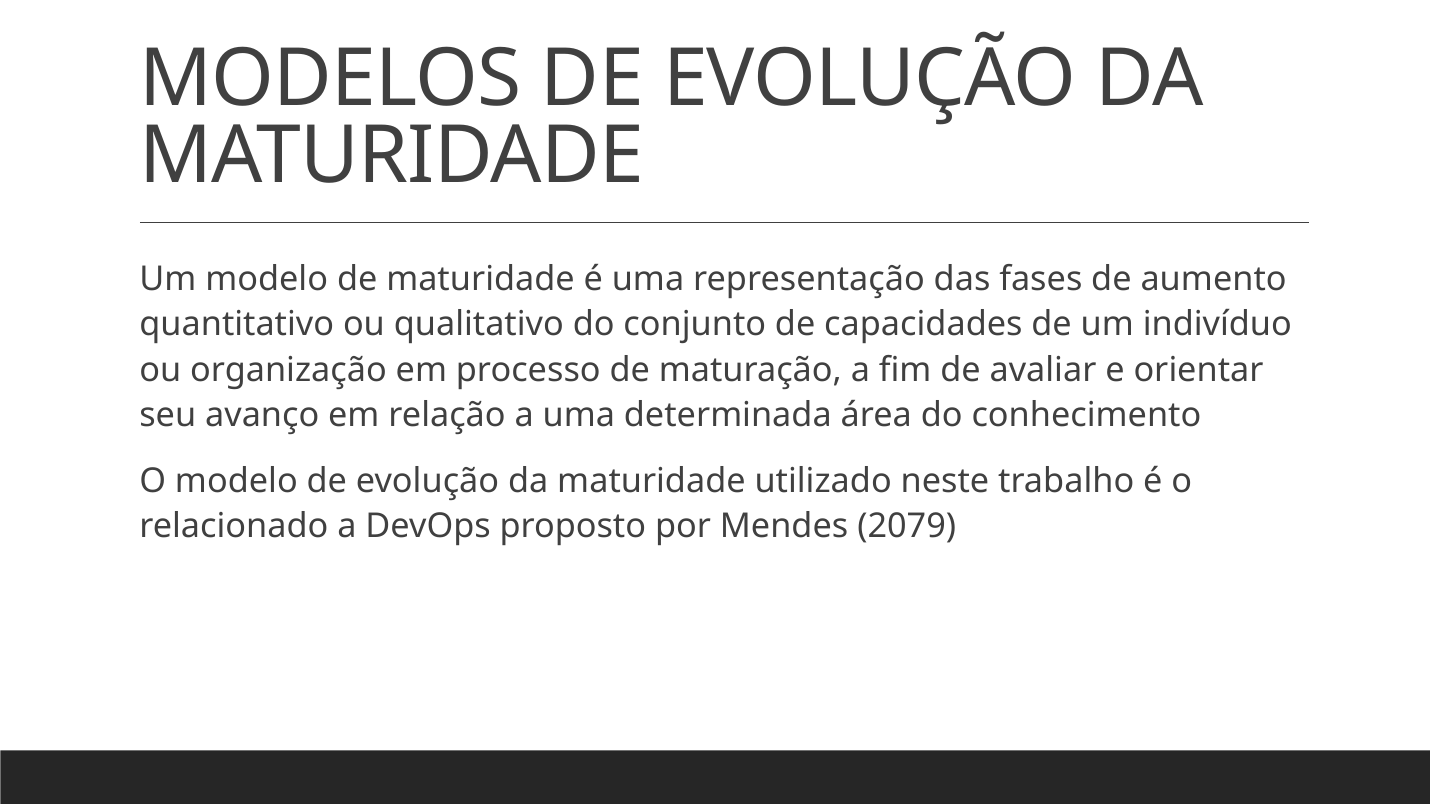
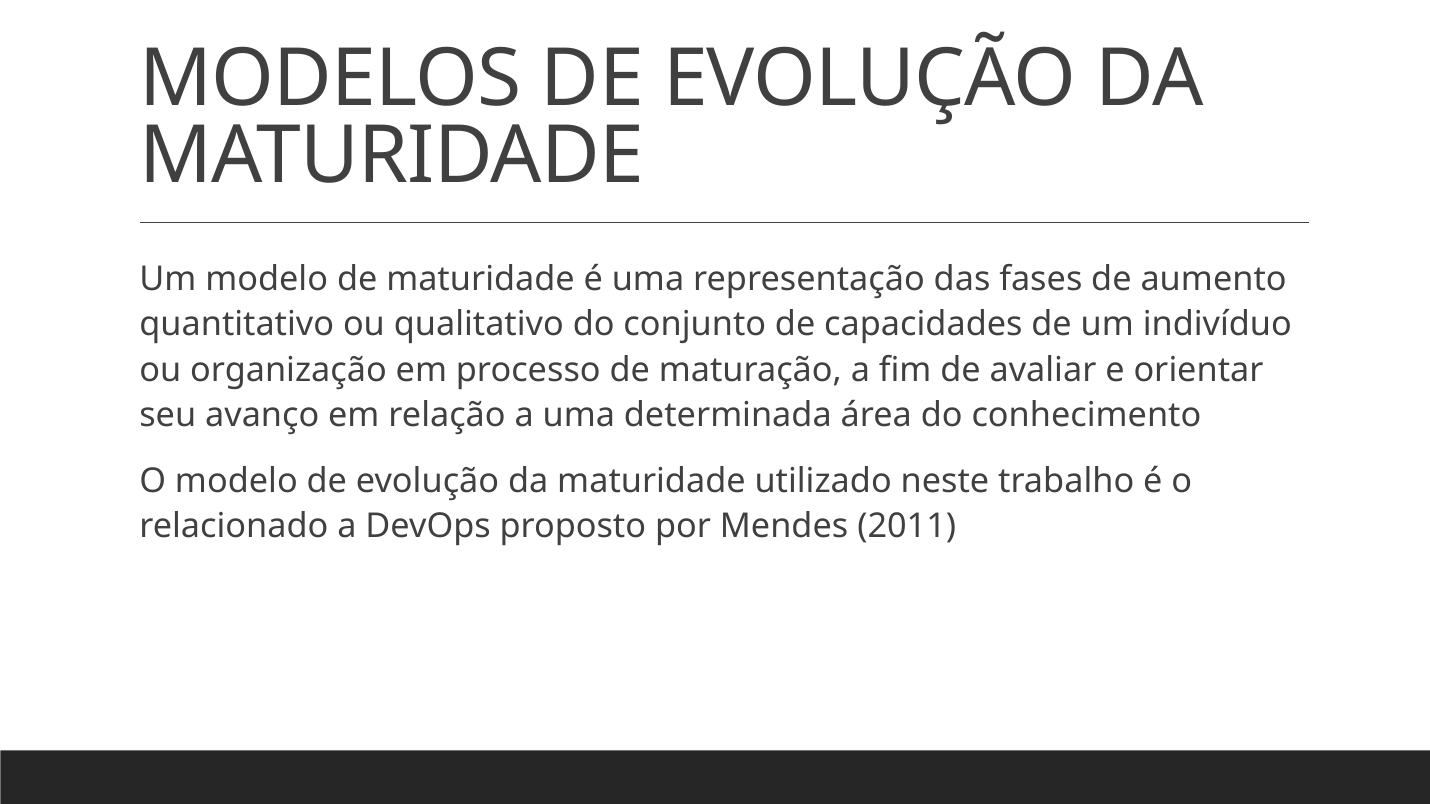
2079: 2079 -> 2011 (907, 526)
